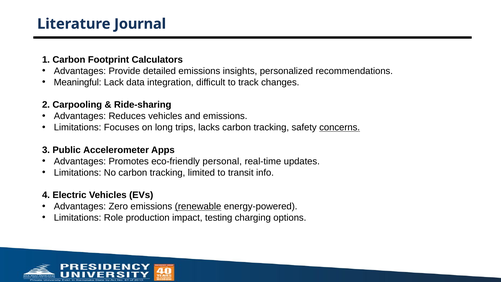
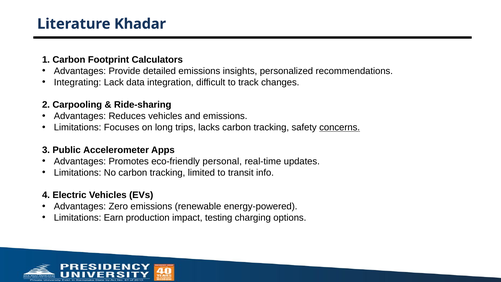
Journal: Journal -> Khadar (140, 24)
Meaningful: Meaningful -> Integrating (78, 82)
renewable underline: present -> none (198, 206)
Role: Role -> Earn (114, 218)
